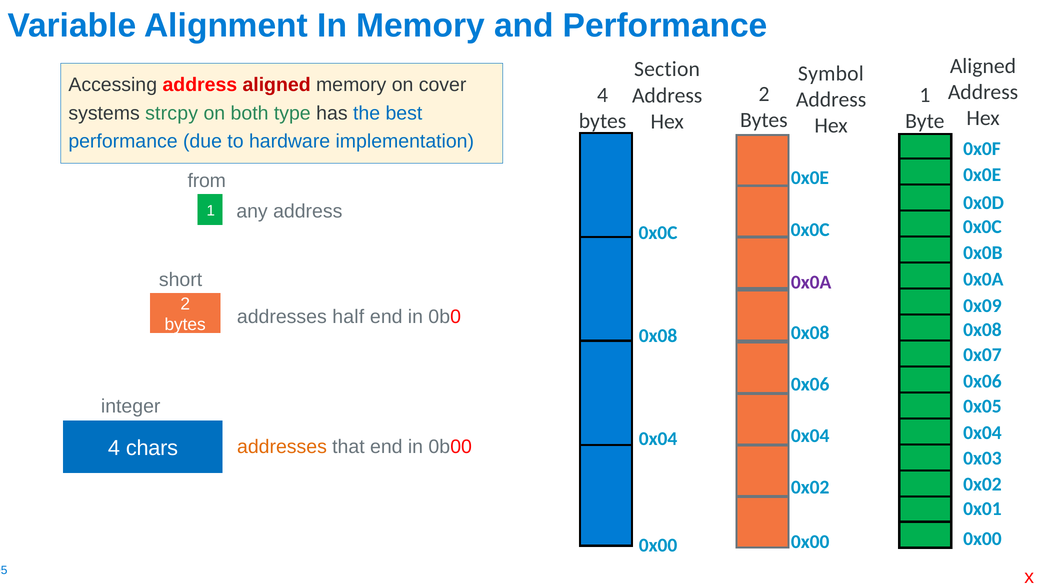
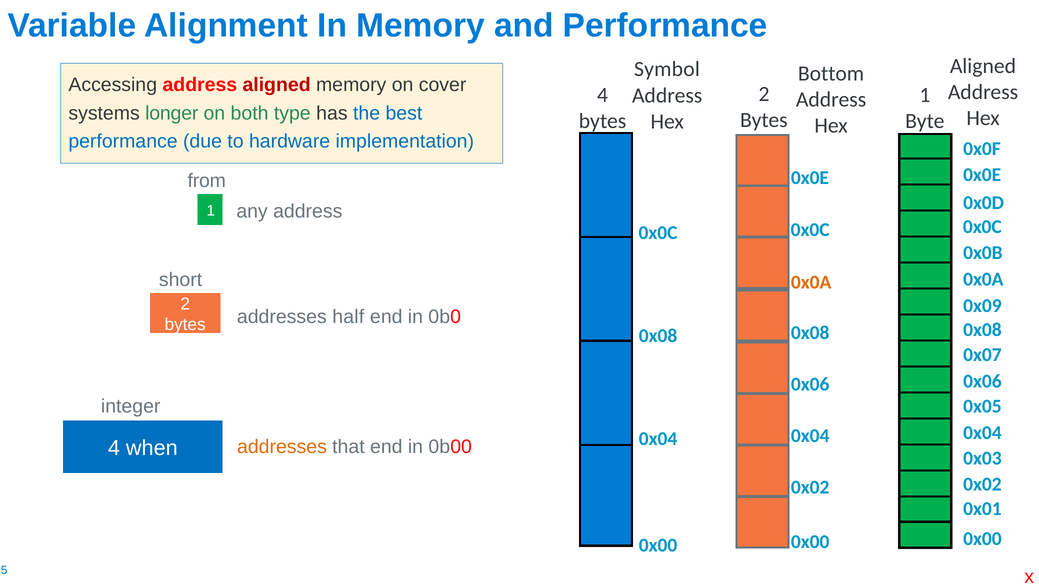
Section: Section -> Symbol (667, 69)
Symbol: Symbol -> Bottom (831, 74)
strcpy: strcpy -> longer (172, 113)
0x0A colour: purple -> orange (811, 282)
chars: chars -> when (152, 448)
